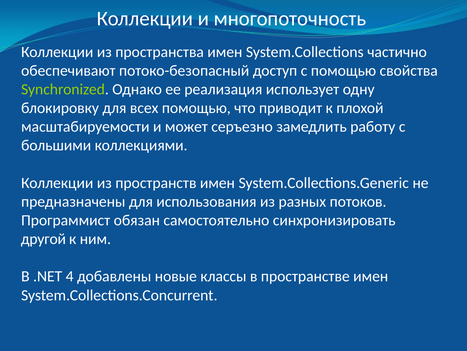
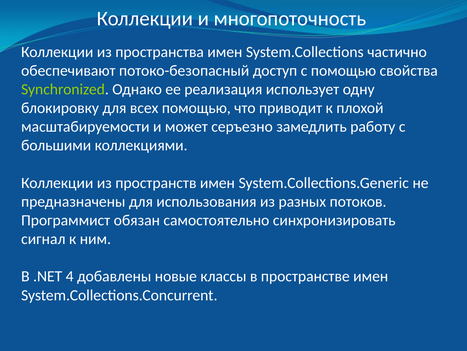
другой: другой -> сигнал (43, 239)
